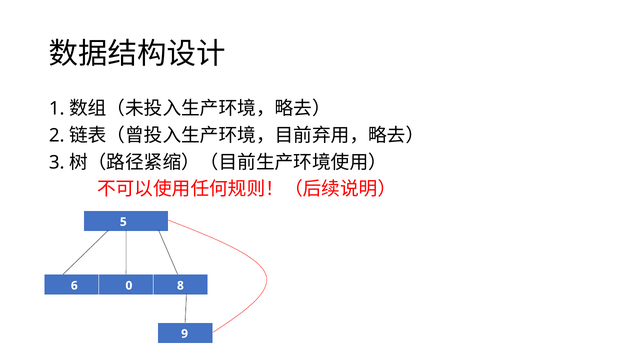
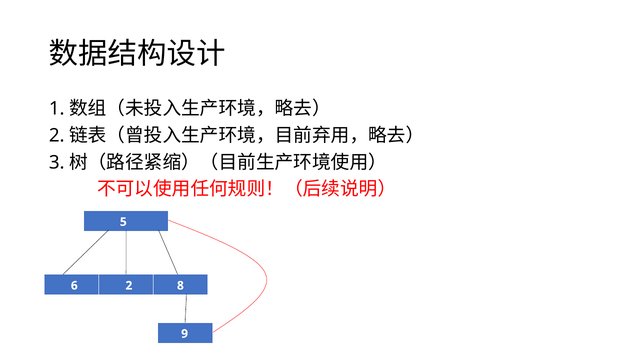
6 0: 0 -> 2 (129, 286)
